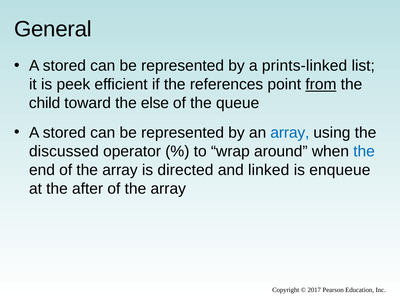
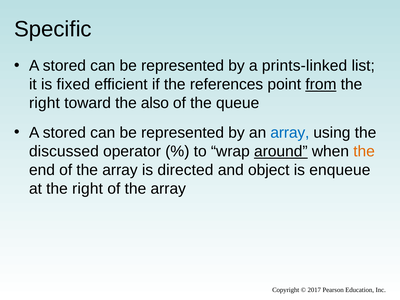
General: General -> Specific (53, 29)
peek: peek -> fixed (73, 84)
child: child -> right (44, 103)
else: else -> also (155, 103)
around underline: none -> present (281, 151)
the colour: blue -> orange (364, 151)
linked: linked -> object (269, 170)
at the after: after -> right (88, 189)
